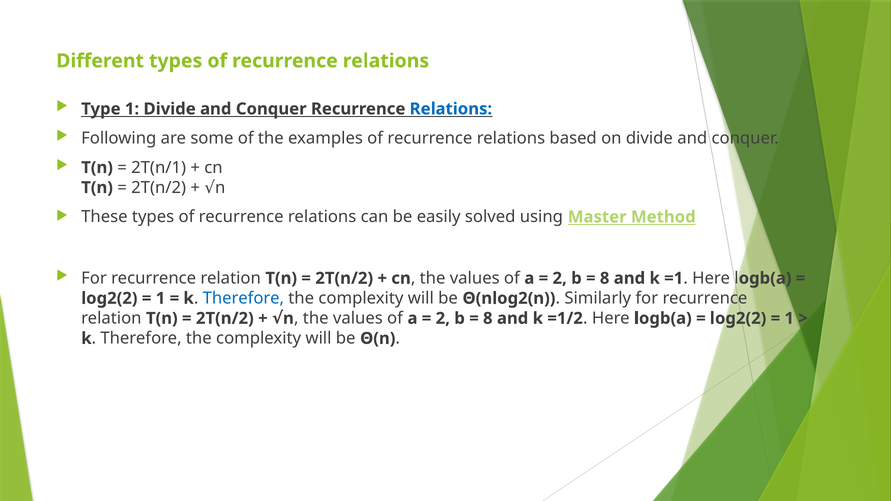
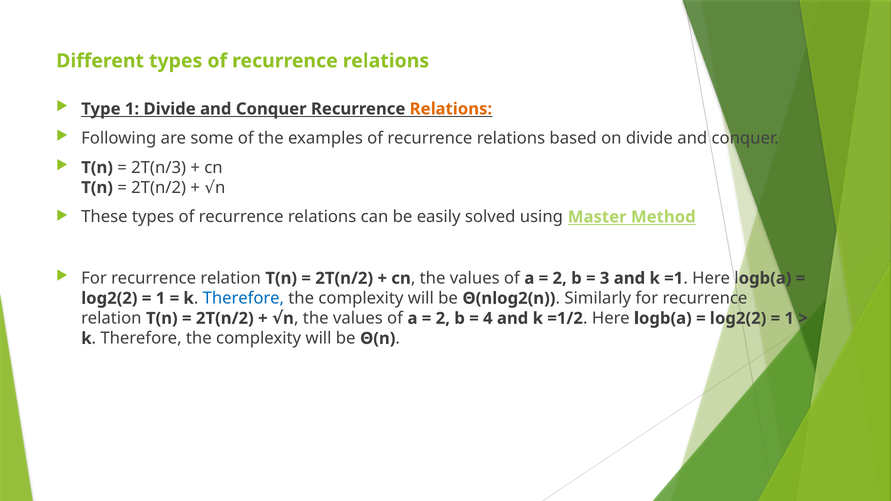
Relations colour: blue -> orange (451, 109)
2T(n/1: 2T(n/1 -> 2T(n/3 (159, 168)
8: 8 -> 3 (605, 278)
8: 8 -> 4 (488, 318)
